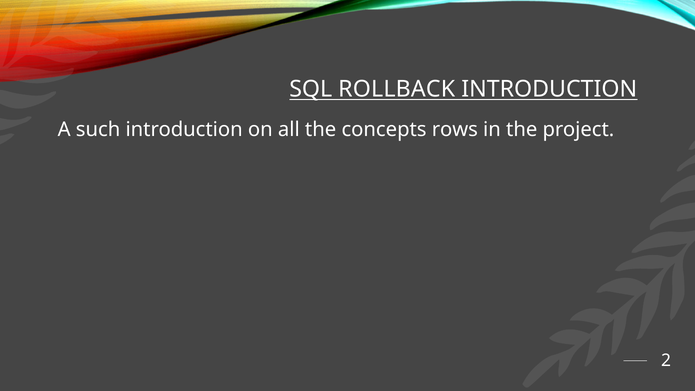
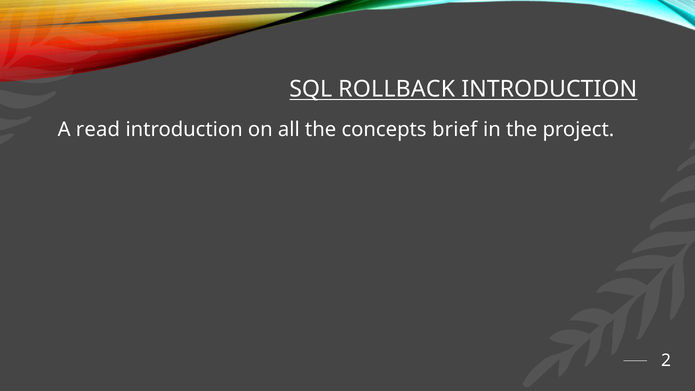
such: such -> read (98, 130)
rows: rows -> brief (455, 130)
